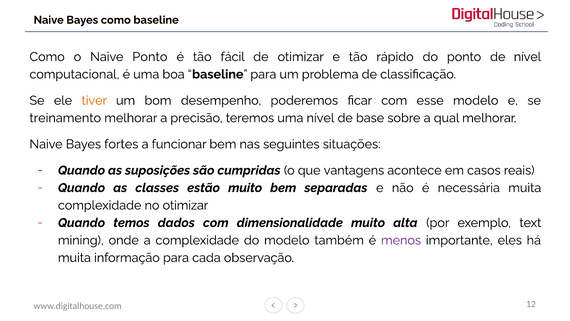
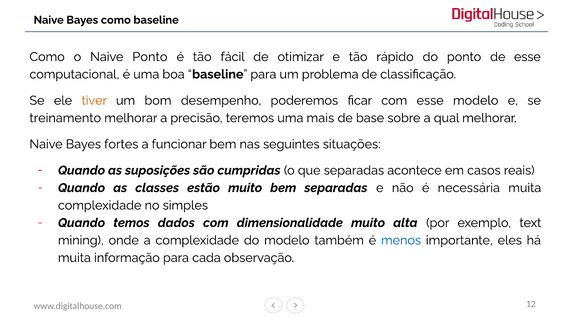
de nível: nível -> esse (527, 57)
uma nível: nível -> mais (320, 118)
que vantagens: vantagens -> separadas (354, 170)
no otimizar: otimizar -> simples (185, 205)
menos colour: purple -> blue (401, 240)
